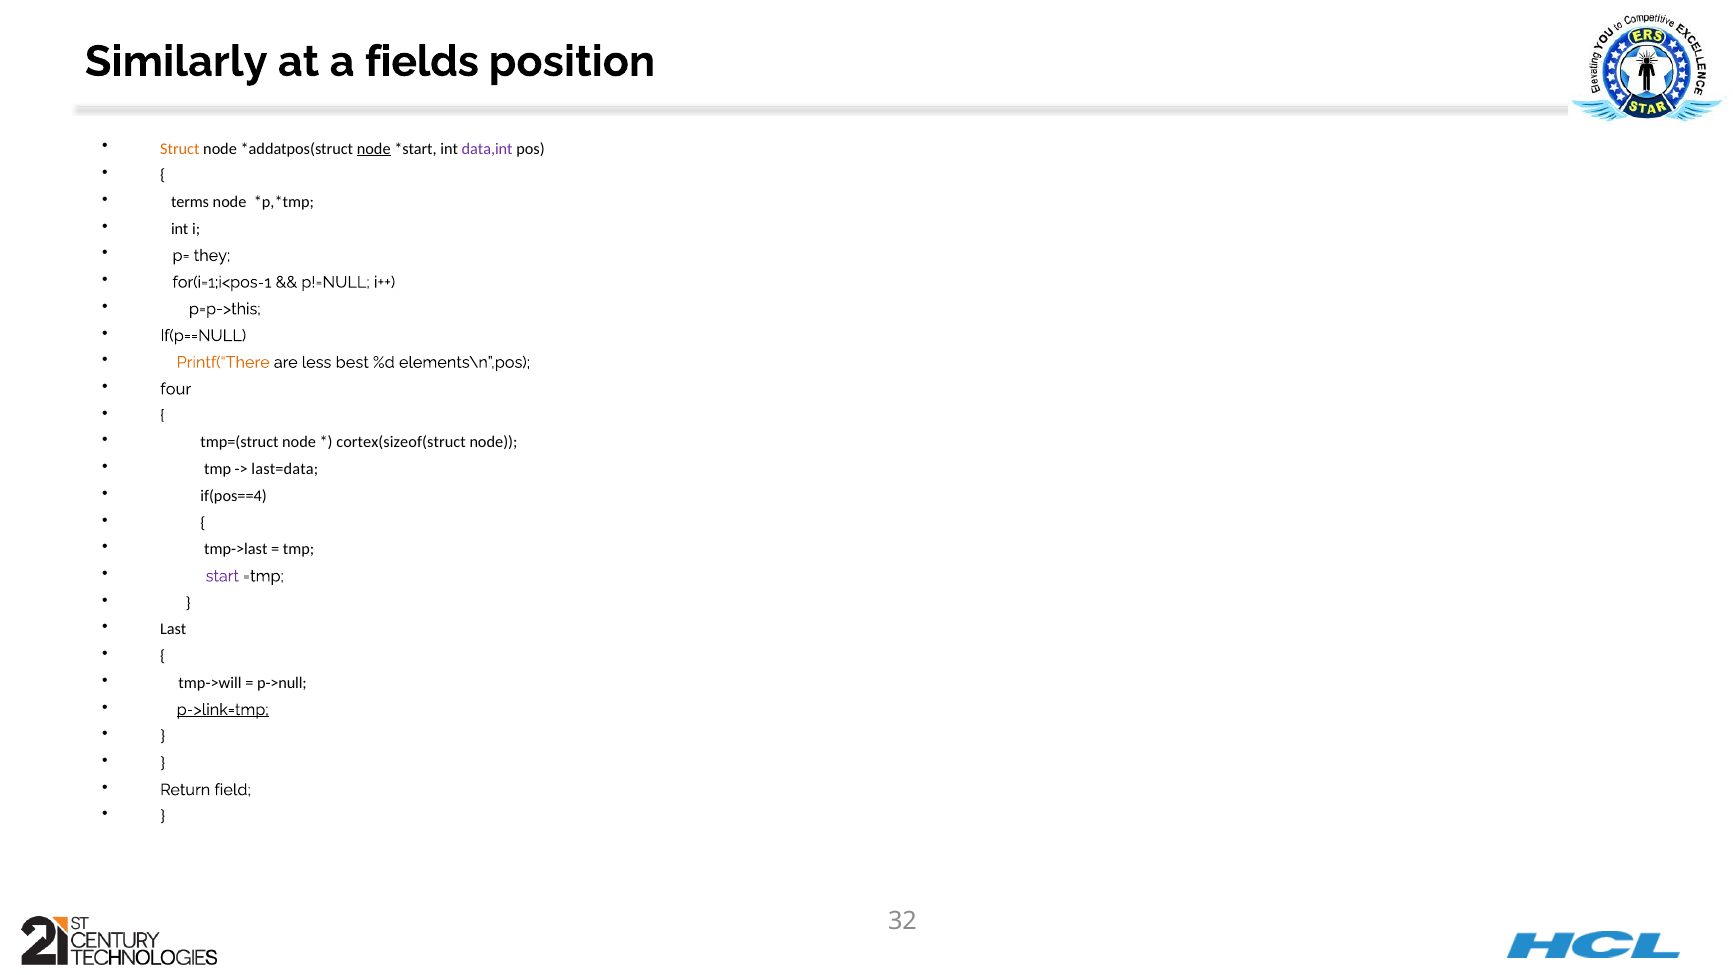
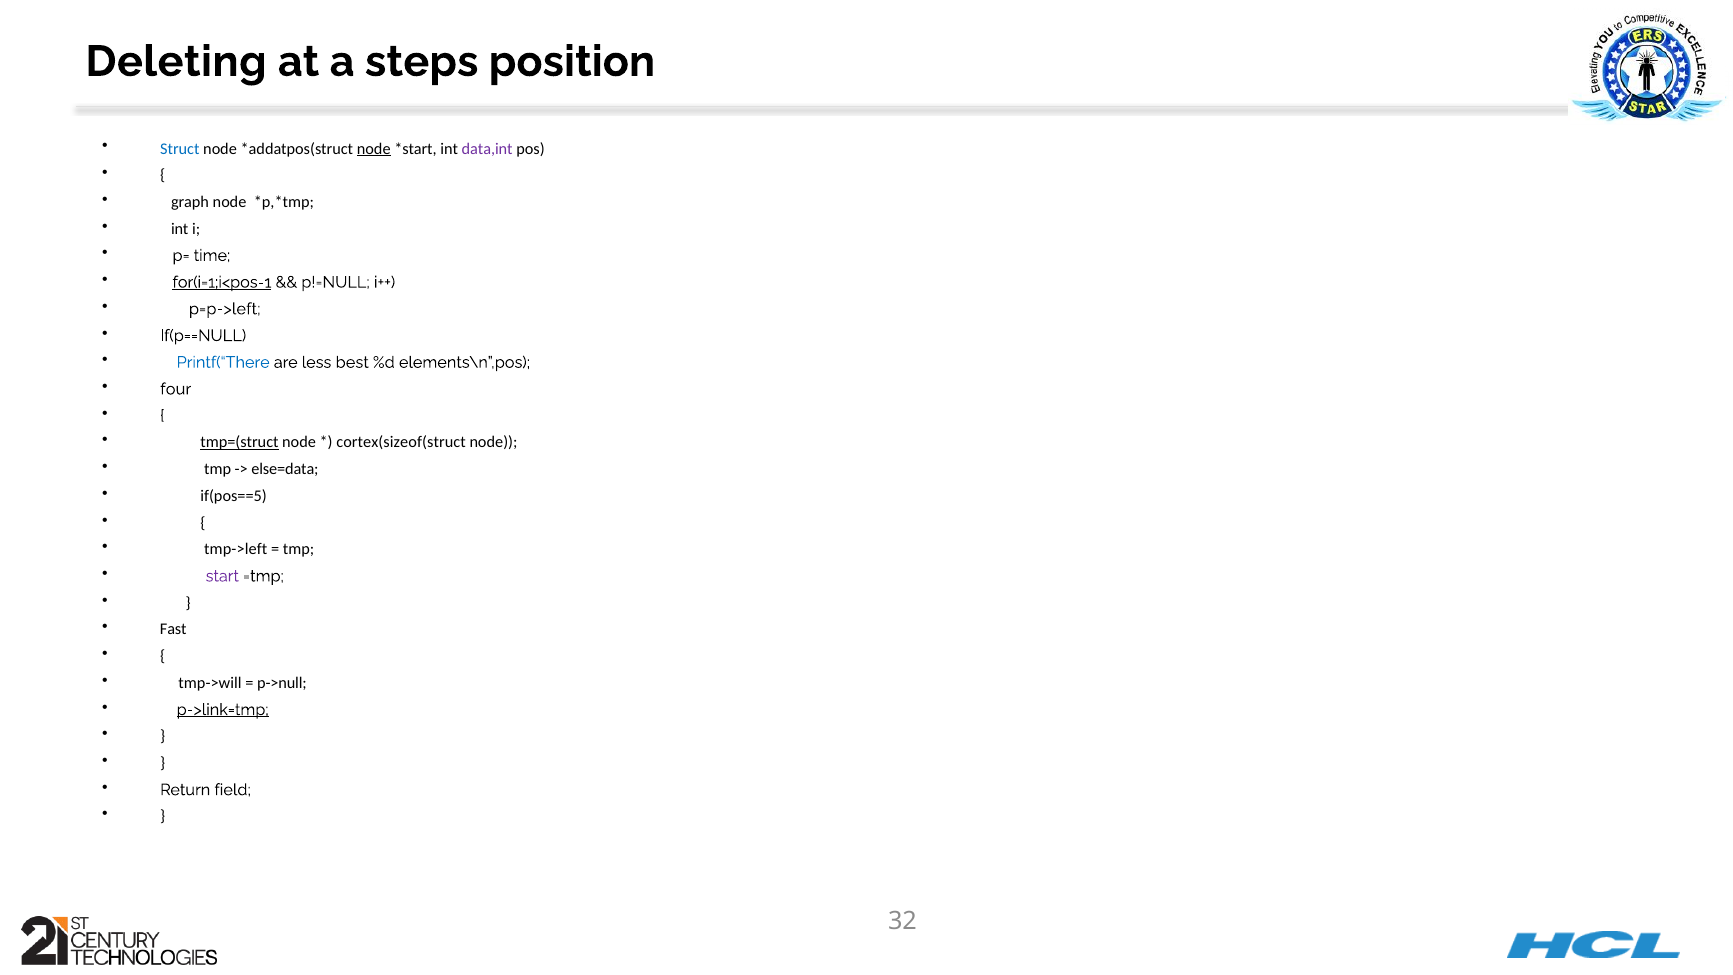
Similarly: Similarly -> Deleting (176, 62)
fields: fields -> steps (422, 62)
Struct colour: orange -> blue (180, 149)
terms: terms -> graph (190, 202)
they: they -> time (212, 256)
for(i=1;i<pos-1 underline: none -> present (222, 282)
p=p->this: p=p->this -> p=p->left (225, 309)
Printf(“There colour: orange -> blue (223, 362)
tmp=(struct underline: none -> present (239, 443)
last=data: last=data -> else=data (285, 469)
if(pos==4: if(pos==4 -> if(pos==5 (234, 496)
tmp->last: tmp->last -> tmp->left (236, 549)
Last: Last -> Fast (173, 630)
